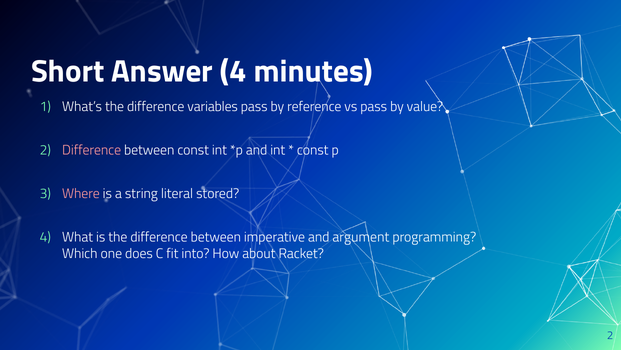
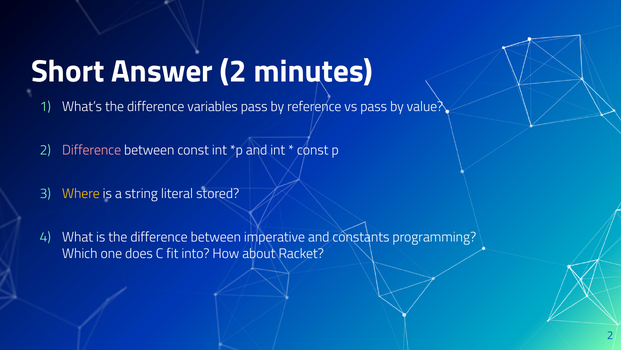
Answer 4: 4 -> 2 (233, 71)
Where colour: pink -> yellow (81, 193)
argument: argument -> constants (361, 237)
